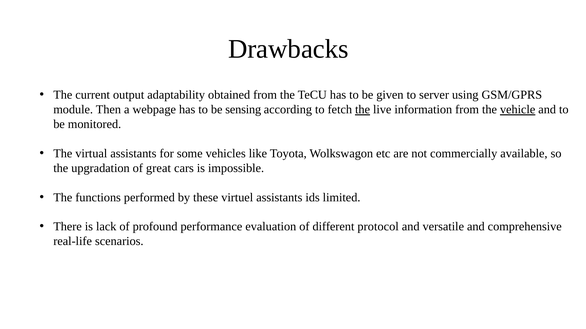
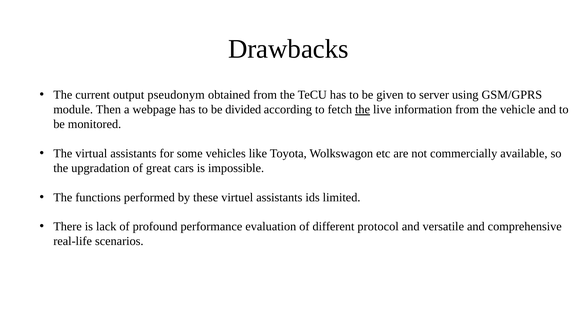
adaptability: adaptability -> pseudonym (176, 95)
sensing: sensing -> divided (243, 110)
vehicle underline: present -> none (518, 110)
